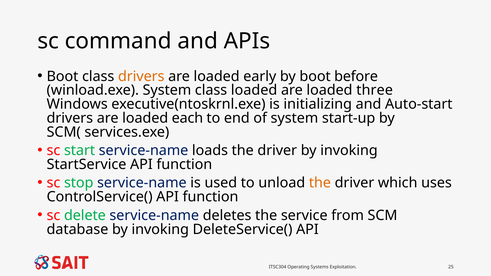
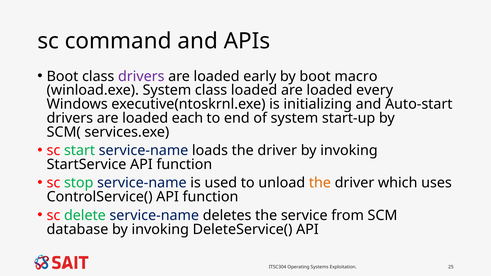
drivers colour: orange -> purple (141, 76)
before: before -> macro (356, 76)
three: three -> every (375, 90)
